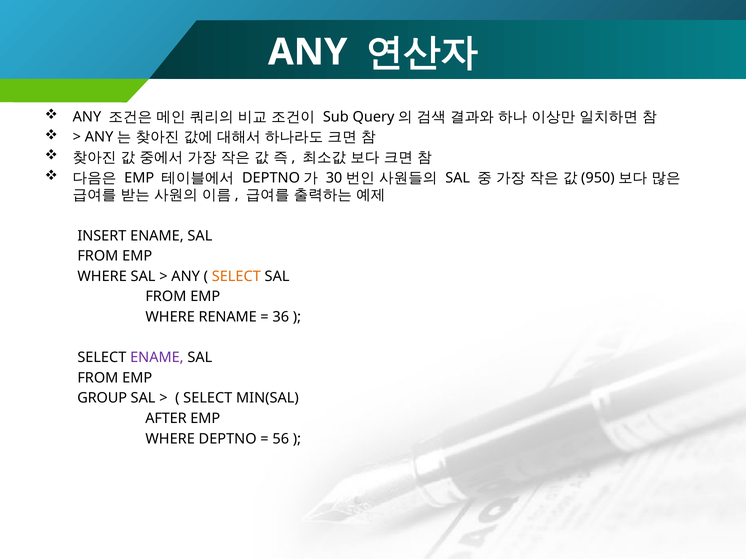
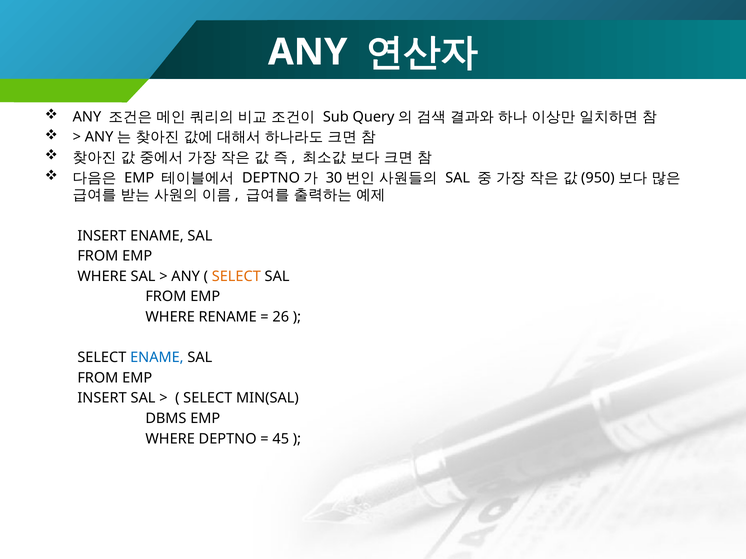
36: 36 -> 26 (281, 317)
ENAME colour: purple -> blue (157, 358)
GROUP: GROUP -> INSERT (102, 399)
AFTER: AFTER -> DBMS (166, 419)
56: 56 -> 45 (281, 439)
